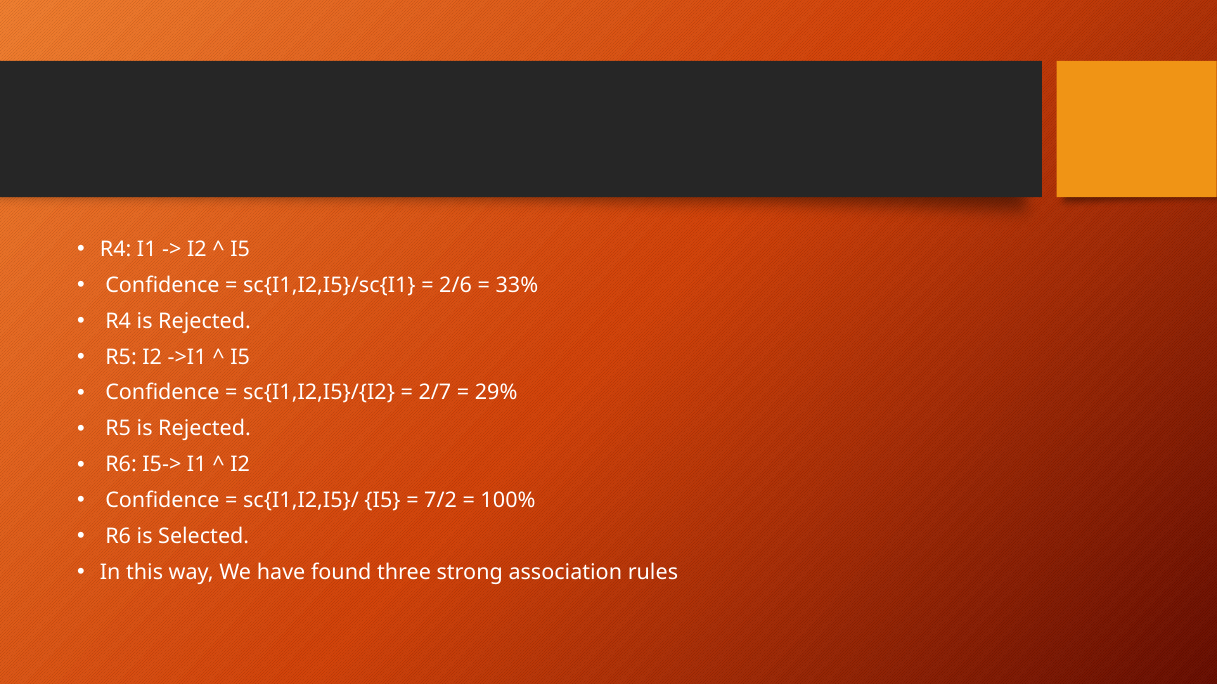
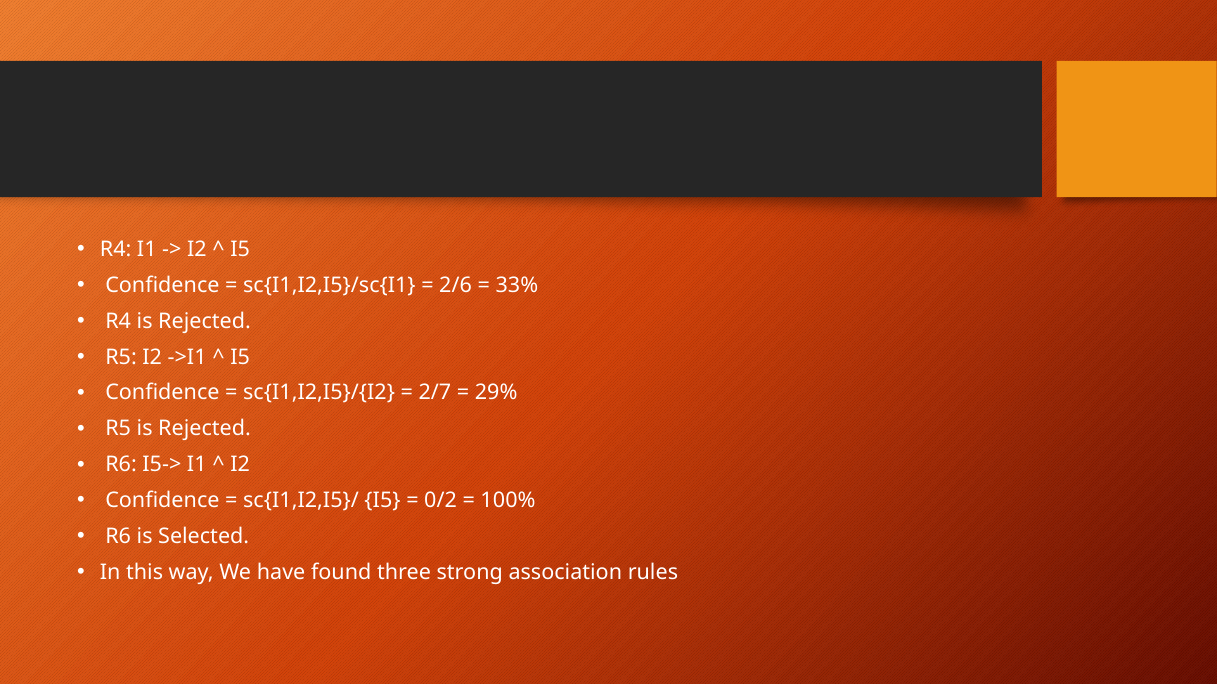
7/2: 7/2 -> 0/2 (441, 501)
